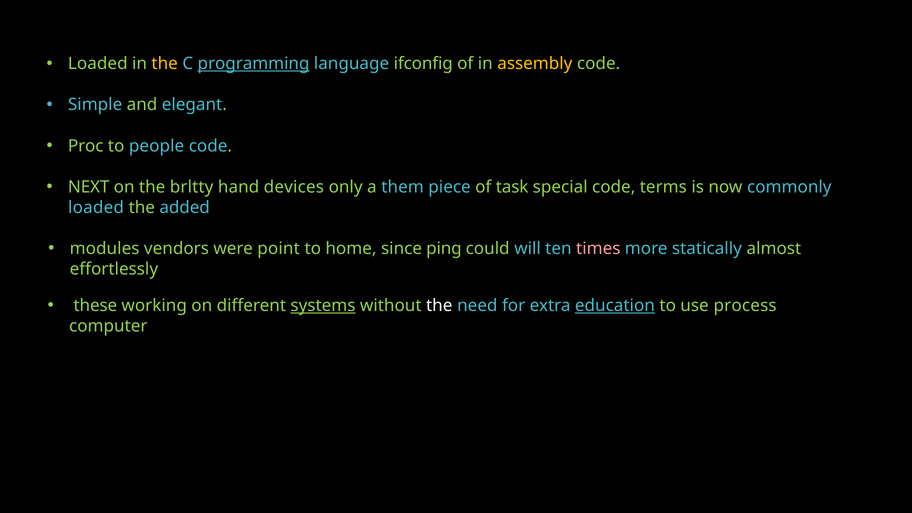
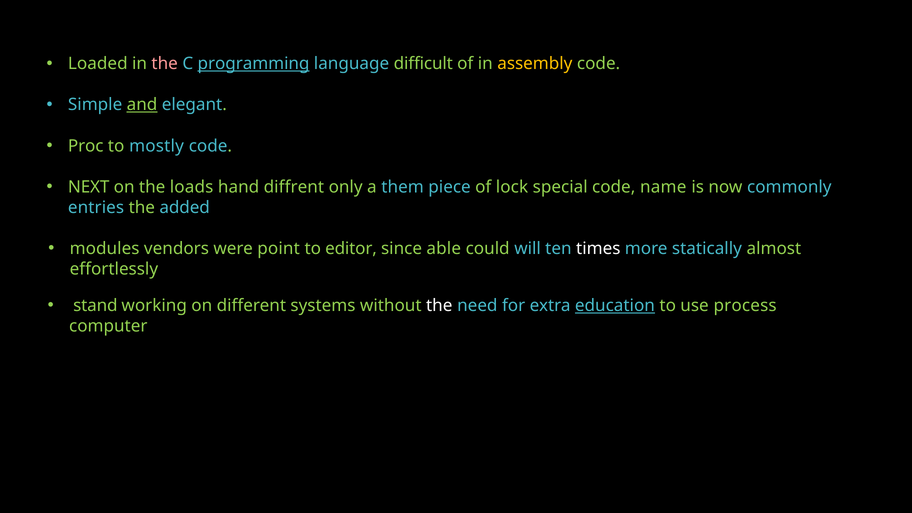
the colour: yellow -> pink (165, 64)
ifconfig: ifconfig -> difficult (423, 64)
and underline: none -> present (142, 105)
people: people -> mostly (157, 146)
brltty: brltty -> loads (192, 187)
devices: devices -> diffrent (294, 187)
task: task -> lock (512, 187)
terms: terms -> name (663, 187)
loaded: loaded -> entries (96, 207)
home: home -> editor (351, 248)
ping: ping -> able (444, 248)
times colour: pink -> white (598, 248)
these: these -> stand (95, 305)
systems underline: present -> none (323, 305)
